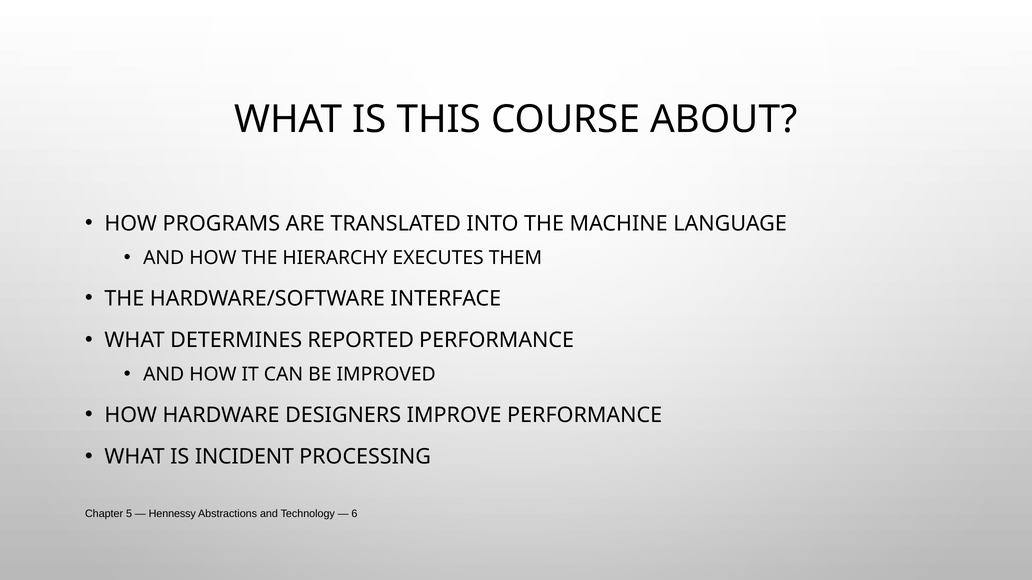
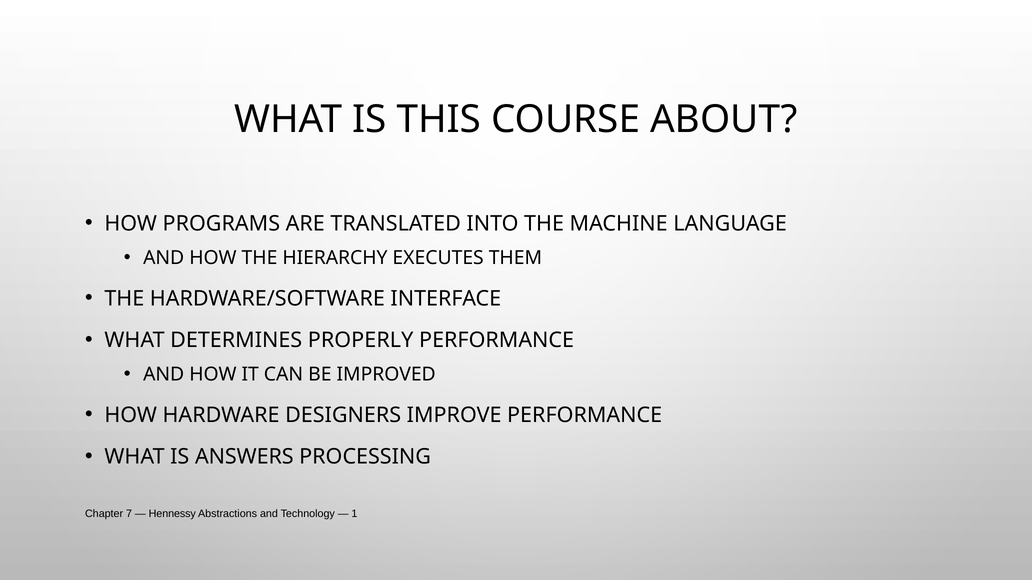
REPORTED: REPORTED -> PROPERLY (361, 340)
INCIDENT: INCIDENT -> ANSWERS (244, 457)
5: 5 -> 7 (129, 514)
6: 6 -> 1 (354, 514)
